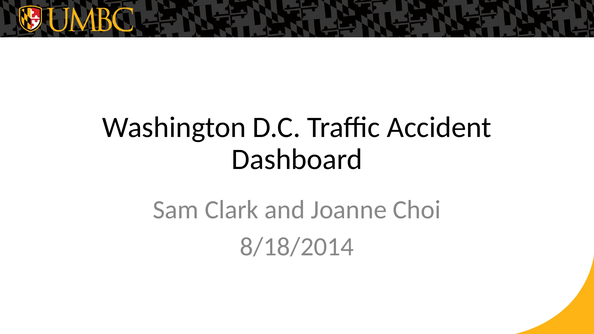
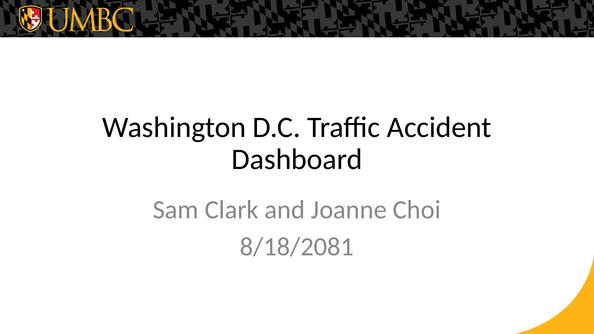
8/18/2014: 8/18/2014 -> 8/18/2081 (297, 247)
